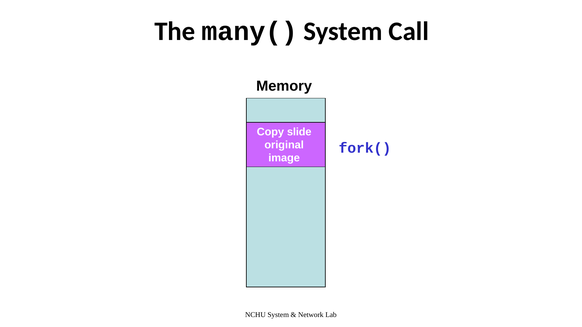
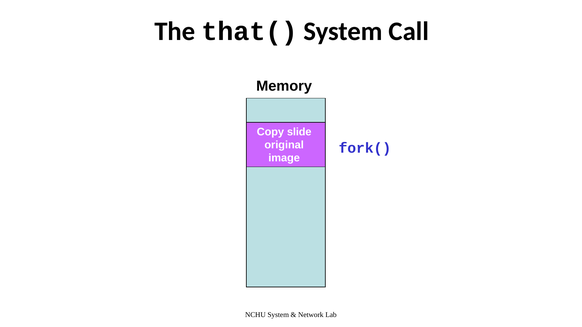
many(: many( -> that( (249, 31)
